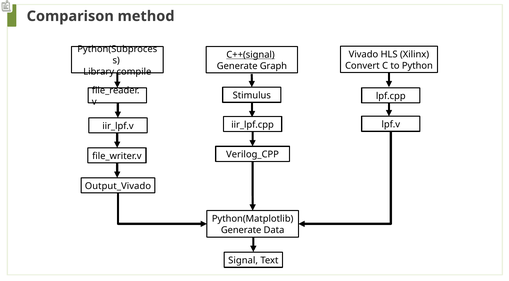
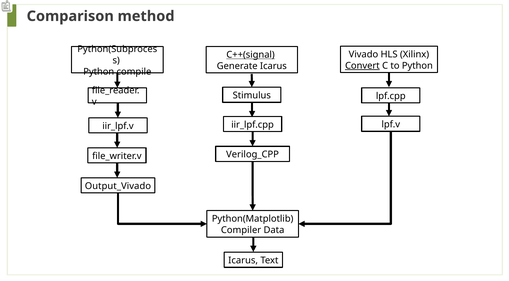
Convert underline: none -> present (362, 66)
Generate Graph: Graph -> Icarus (273, 66)
Library: Library -> Python (99, 72)
Generate: Generate -> Compiler (241, 230)
Signal: Signal -> Icarus (243, 260)
